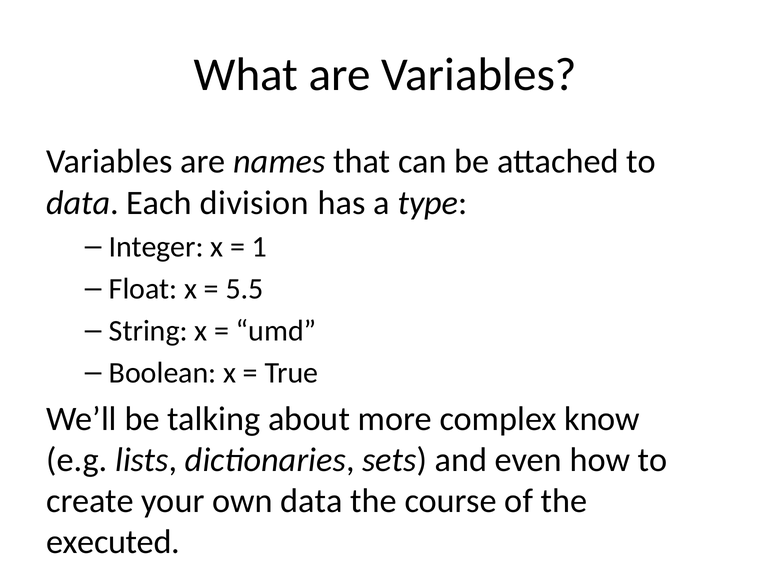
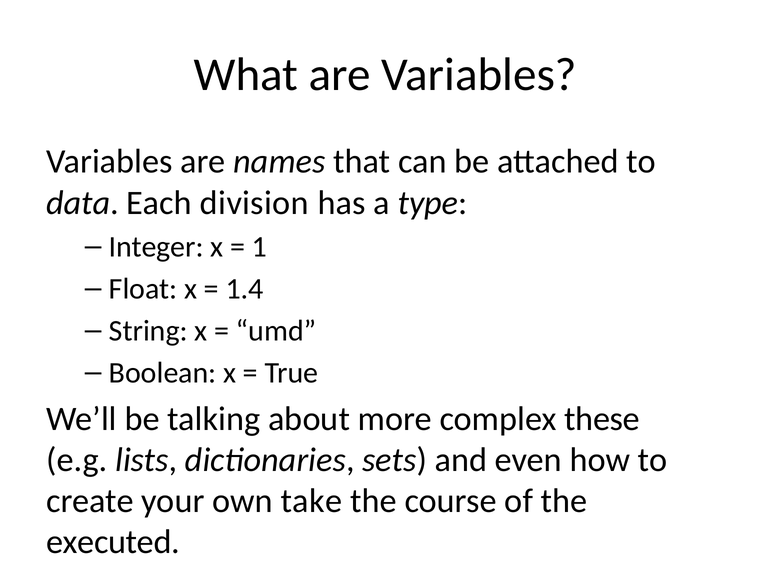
5.5: 5.5 -> 1.4 (244, 289)
know: know -> these (602, 419)
own data: data -> take (311, 501)
